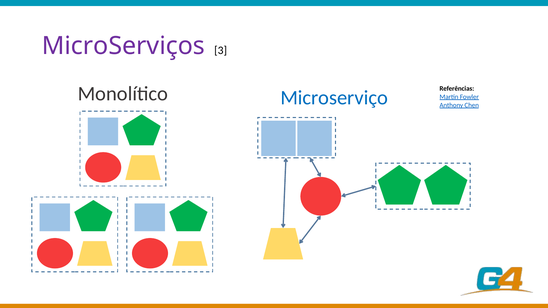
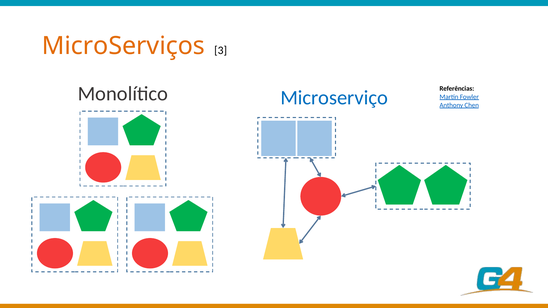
MicroServiços colour: purple -> orange (123, 46)
